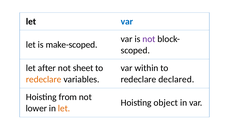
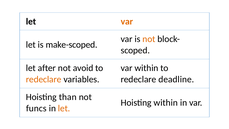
var colour: blue -> orange (127, 21)
not colour: purple -> orange (149, 39)
sheet: sheet -> avoid (83, 68)
declared: declared -> deadline (176, 79)
from: from -> than (68, 97)
Hoisting object: object -> within (166, 102)
lower: lower -> funcs (36, 108)
